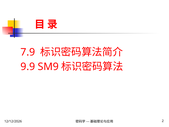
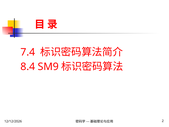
7.9: 7.9 -> 7.4 (28, 52)
9.9: 9.9 -> 8.4 (28, 66)
